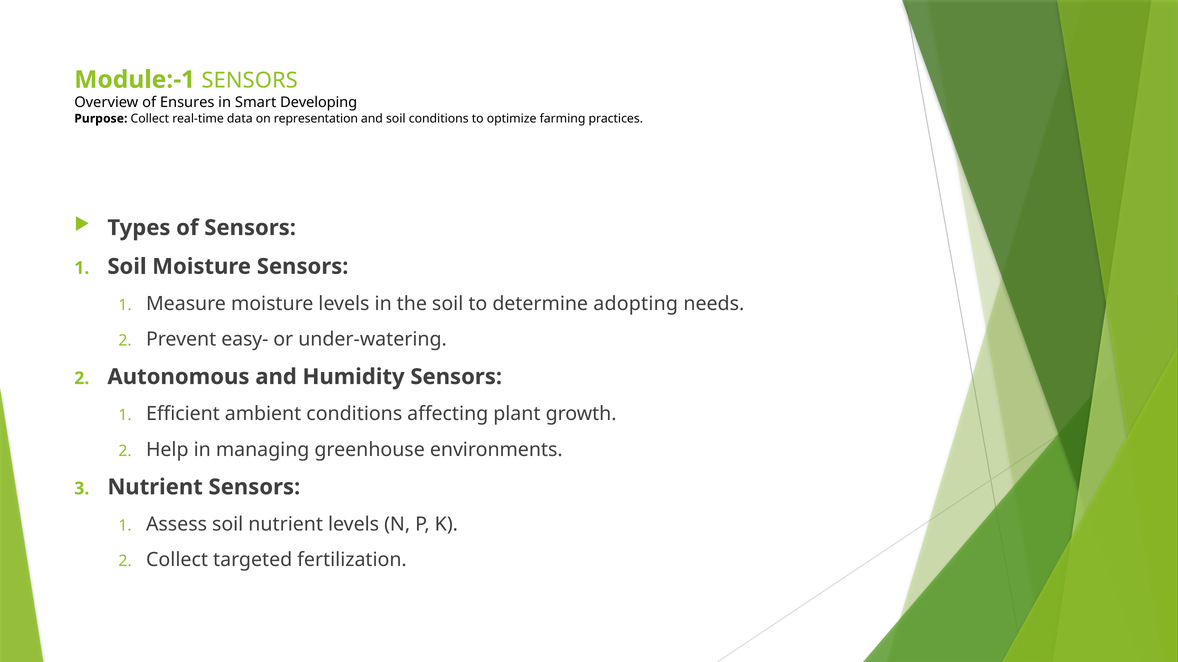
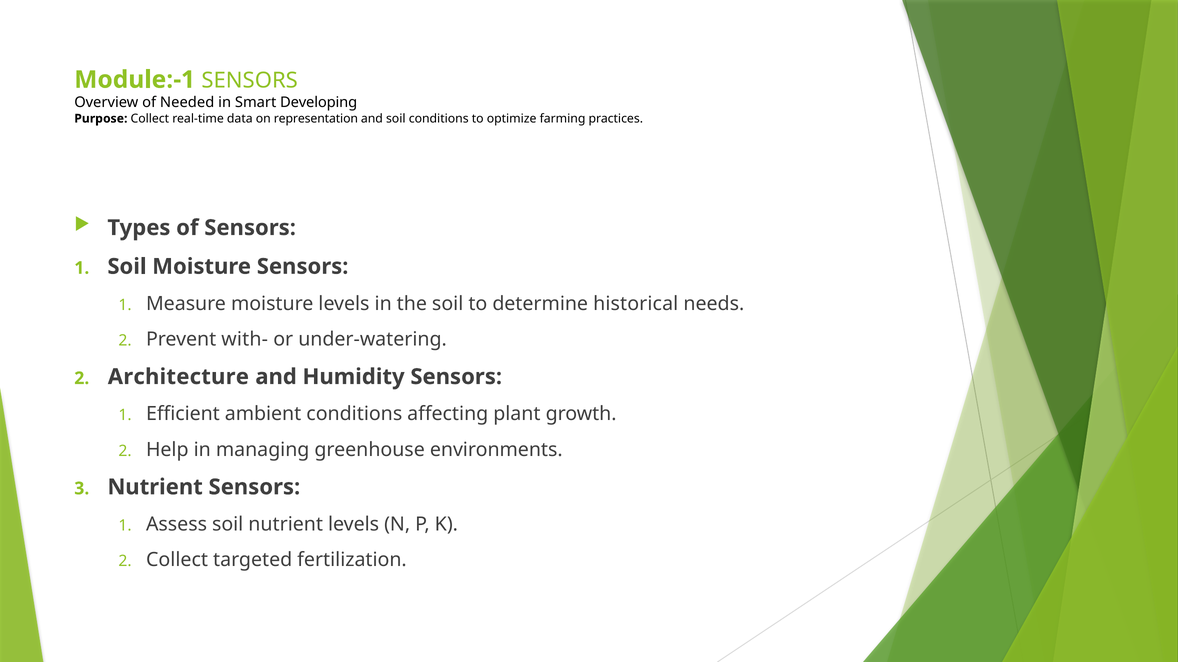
Ensures: Ensures -> Needed (187, 103)
adopting: adopting -> historical (636, 304)
easy-: easy- -> with- (245, 340)
Autonomous: Autonomous -> Architecture (178, 377)
